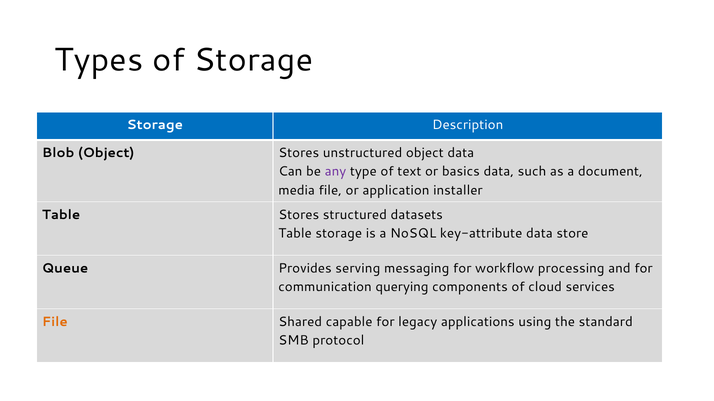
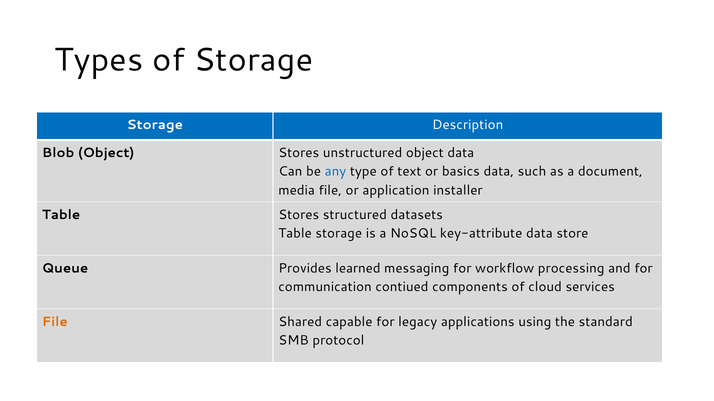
any colour: purple -> blue (335, 172)
serving: serving -> learned (358, 269)
querying: querying -> contiued (402, 287)
